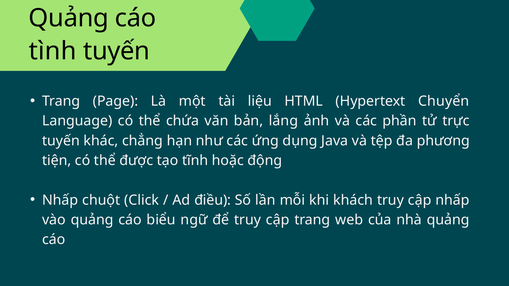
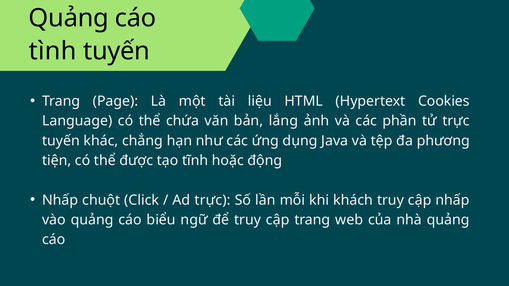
Chuyển: Chuyển -> Cookies (444, 101)
Ad điều: điều -> trực (213, 200)
